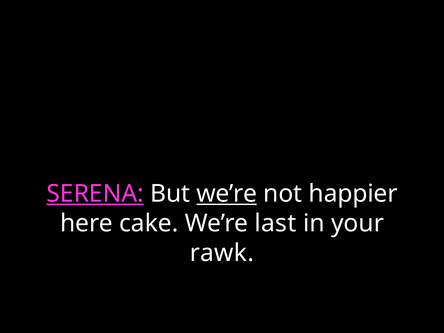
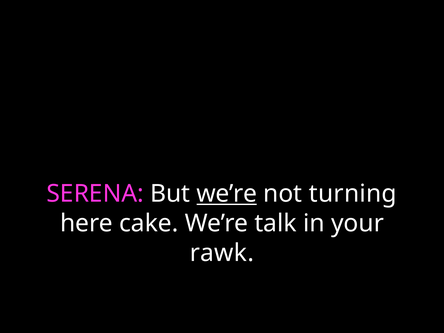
SERENA underline: present -> none (95, 194)
happier: happier -> turning (353, 194)
last: last -> talk (276, 223)
